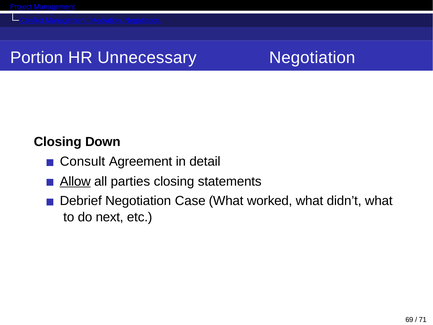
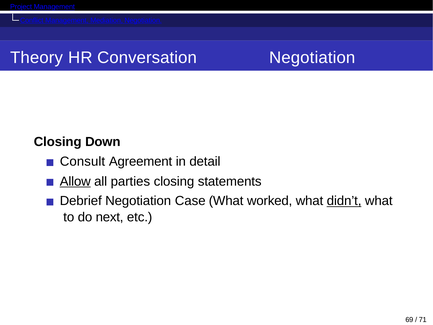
Portion: Portion -> Theory (37, 58)
Unnecessary: Unnecessary -> Conversation (147, 58)
didn’t underline: none -> present (344, 201)
